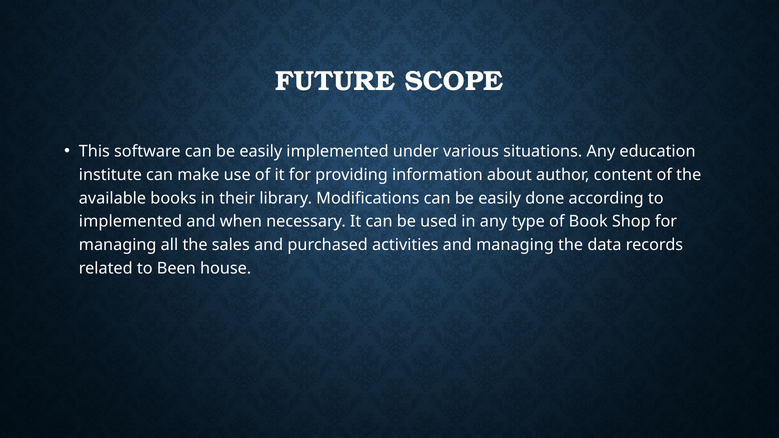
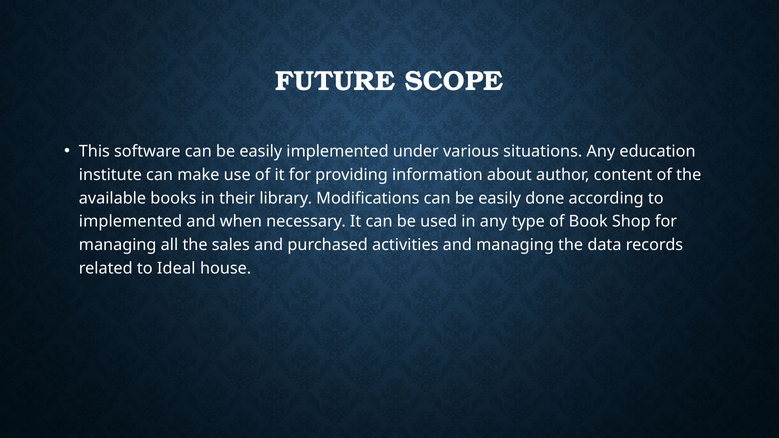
Been: Been -> Ideal (176, 268)
